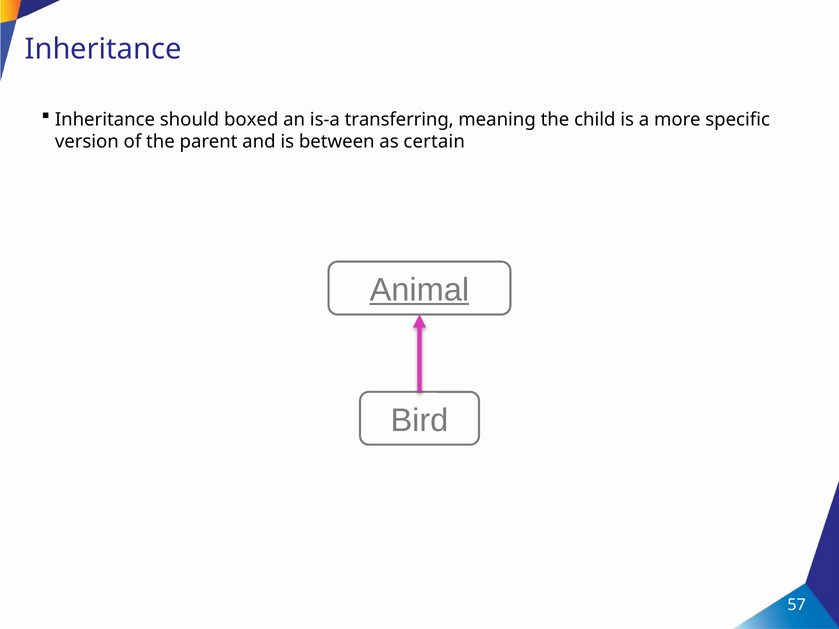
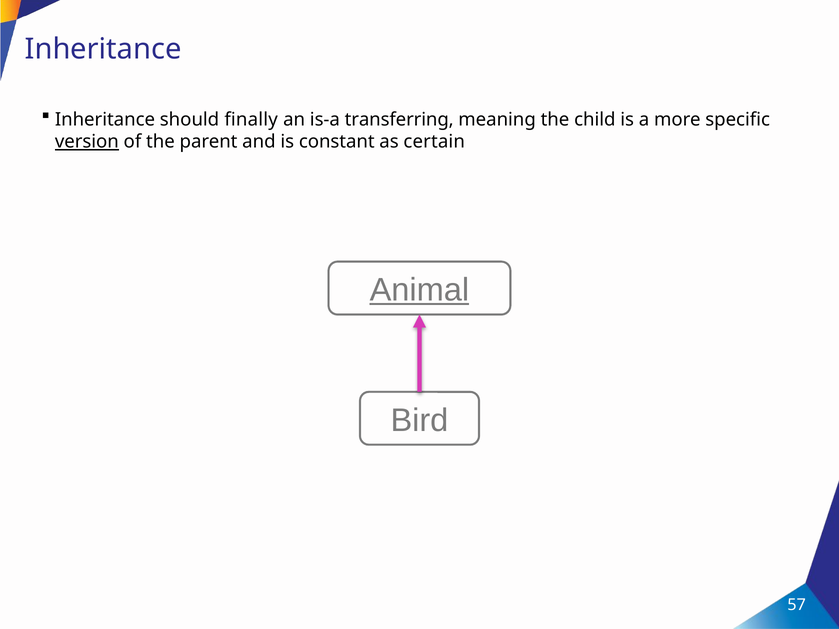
boxed: boxed -> finally (251, 119)
version underline: none -> present (87, 142)
between: between -> constant (337, 142)
